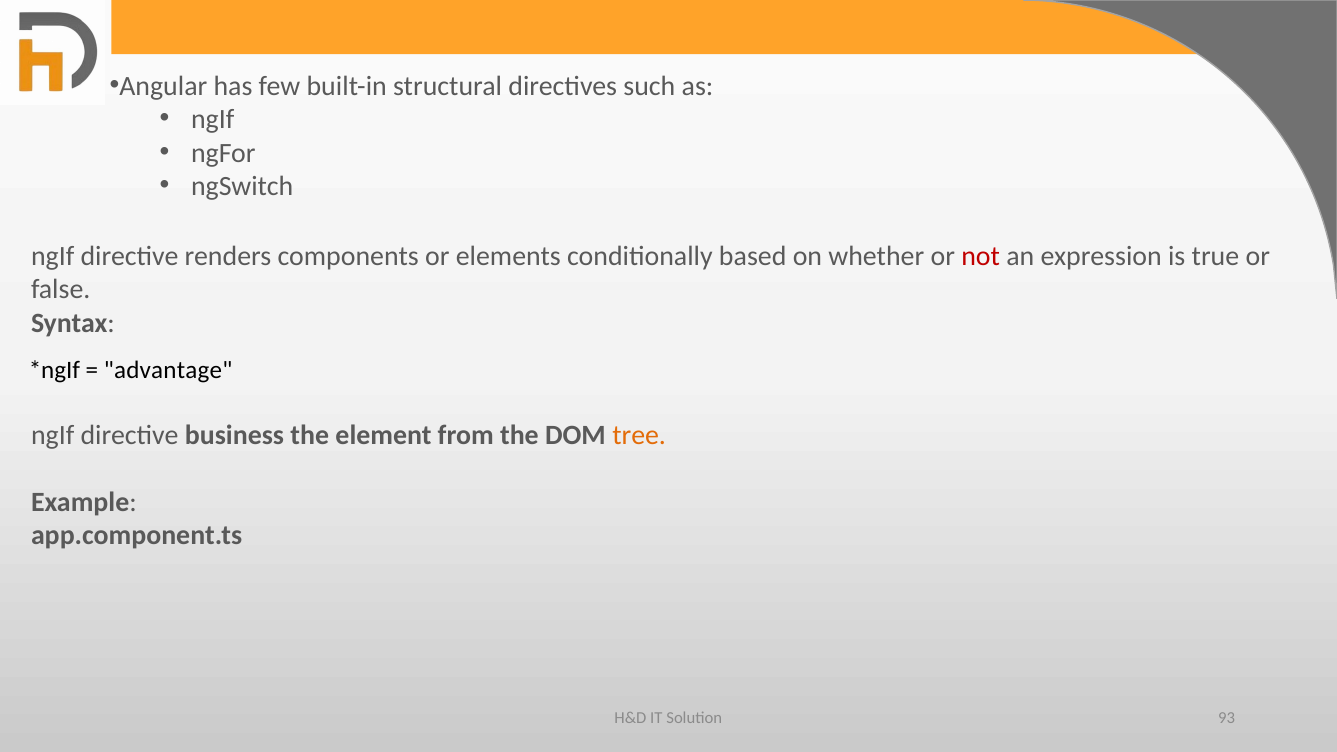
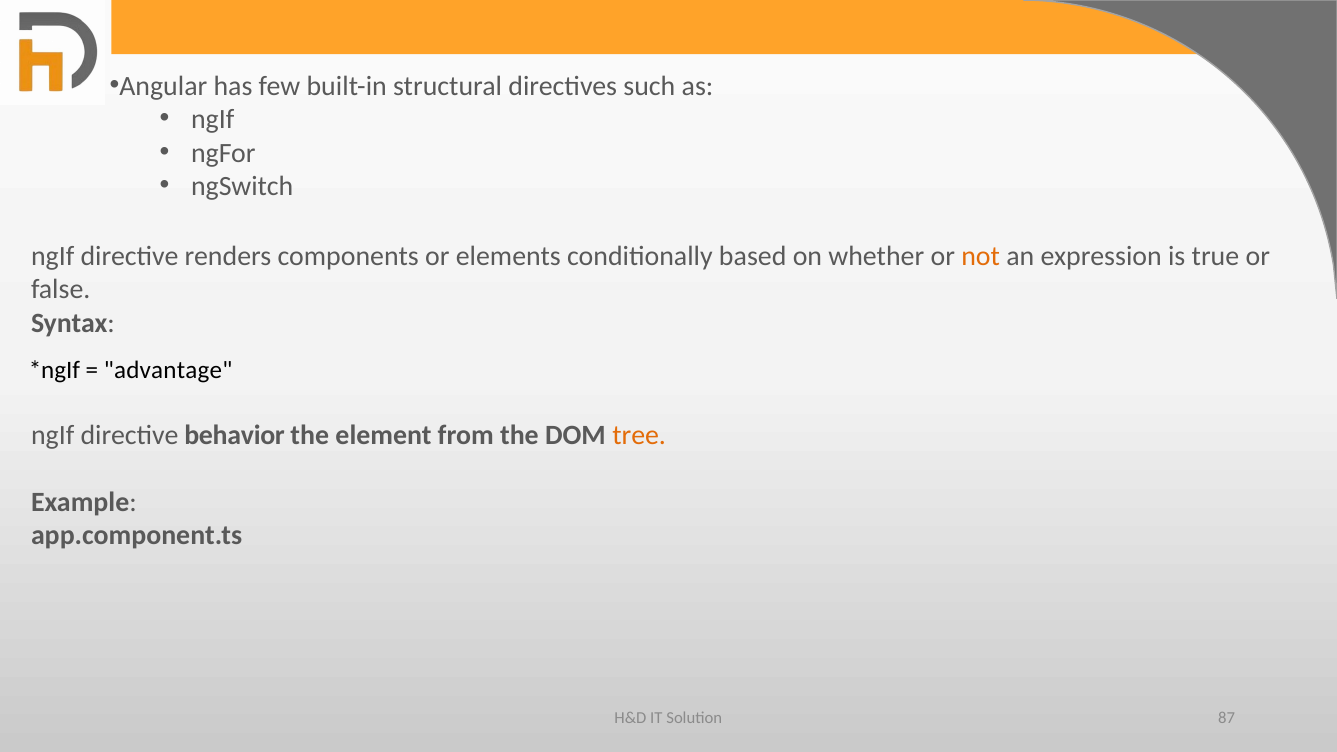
not colour: red -> orange (981, 256)
business: business -> behavior (235, 435)
93: 93 -> 87 (1227, 718)
